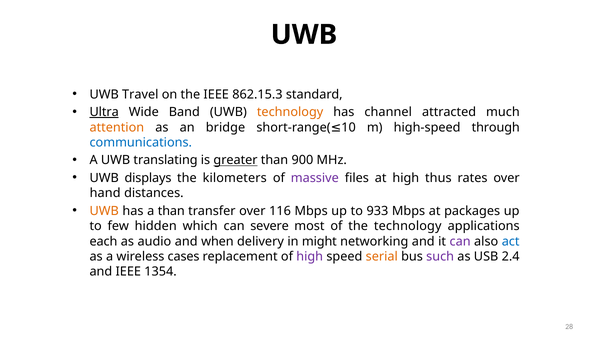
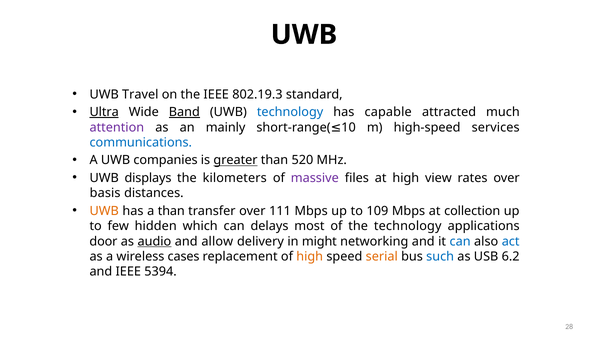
862.15.3: 862.15.3 -> 802.19.3 (257, 94)
Band underline: none -> present (184, 112)
technology colour: orange -> blue (290, 112)
channel: channel -> capable (388, 112)
attention colour: orange -> purple (117, 127)
bridge: bridge -> mainly (226, 127)
through: through -> services (496, 127)
translating: translating -> companies (166, 160)
900: 900 -> 520 (302, 160)
thus: thus -> view (438, 178)
hand: hand -> basis (105, 193)
116: 116 -> 111 (280, 211)
933: 933 -> 109 (377, 211)
packages: packages -> collection (472, 211)
severe: severe -> delays (269, 226)
each: each -> door (103, 241)
audio underline: none -> present (154, 241)
when: when -> allow (217, 241)
can colour: purple -> blue (460, 241)
high colour: purple -> orange (310, 257)
such colour: purple -> blue (440, 257)
2.4: 2.4 -> 6.2 (511, 257)
1354: 1354 -> 5394 (160, 272)
